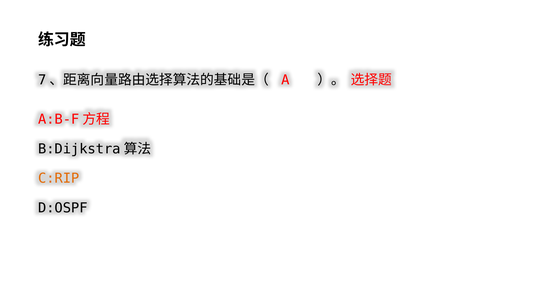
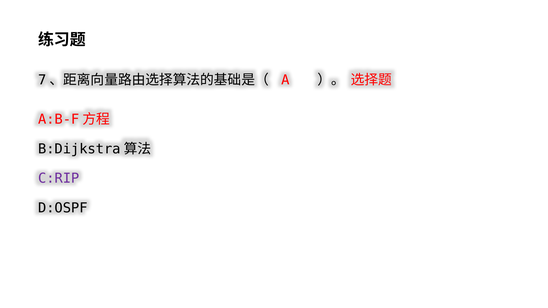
C:RIP colour: orange -> purple (59, 179)
